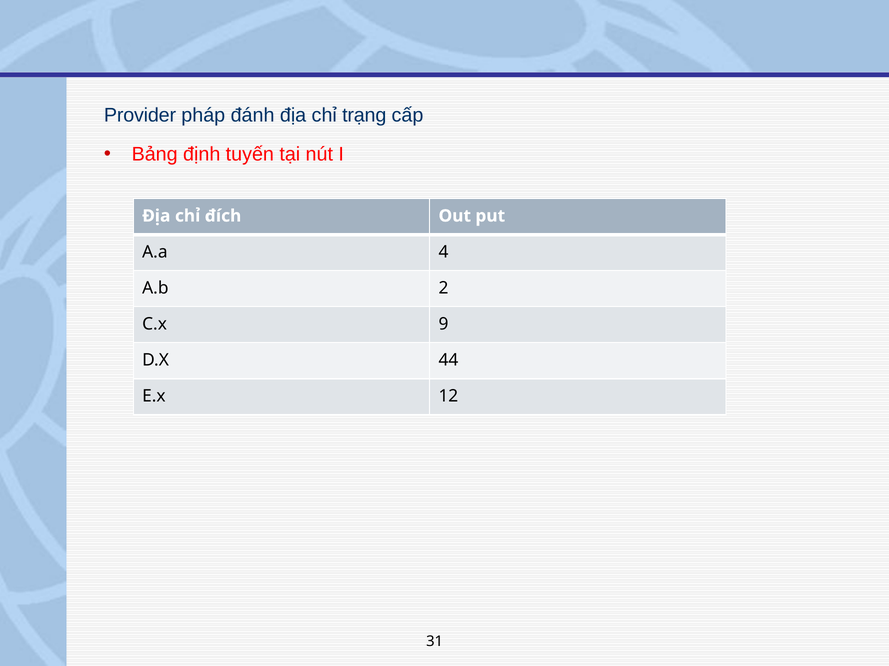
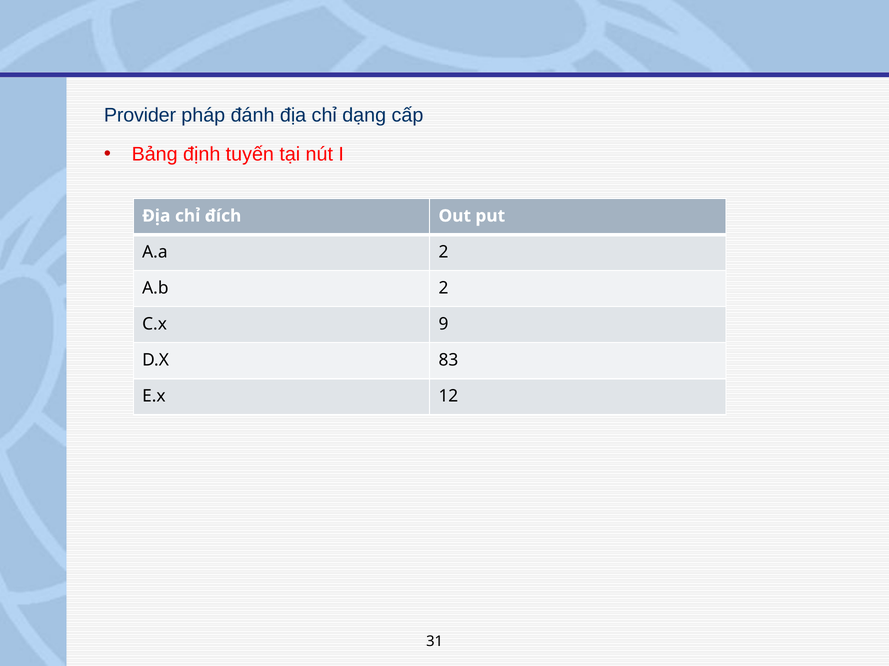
trạng: trạng -> dạng (364, 115)
A.a 4: 4 -> 2 (443, 252)
44: 44 -> 83 (448, 360)
